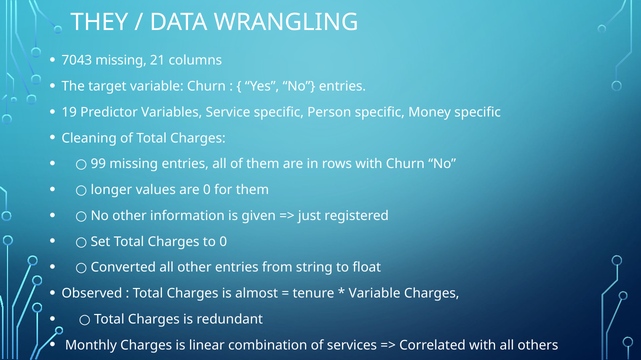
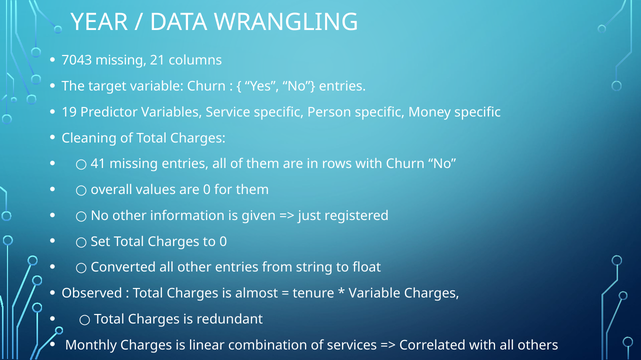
THEY: THEY -> YEAR (99, 22)
99: 99 -> 41 (98, 164)
longer: longer -> overall (112, 190)
